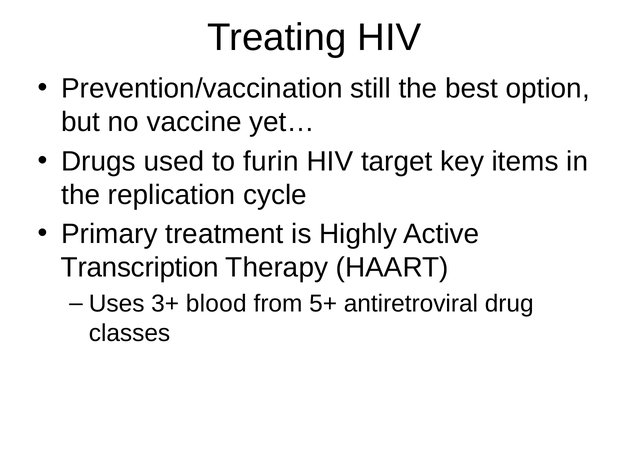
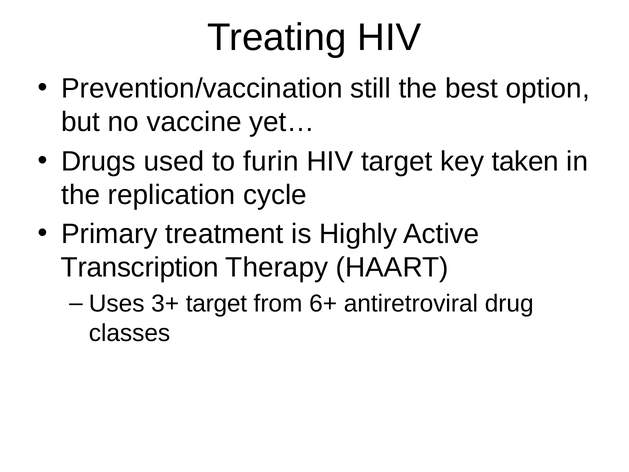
items: items -> taken (525, 161)
3+ blood: blood -> target (216, 304)
5+: 5+ -> 6+ (323, 304)
